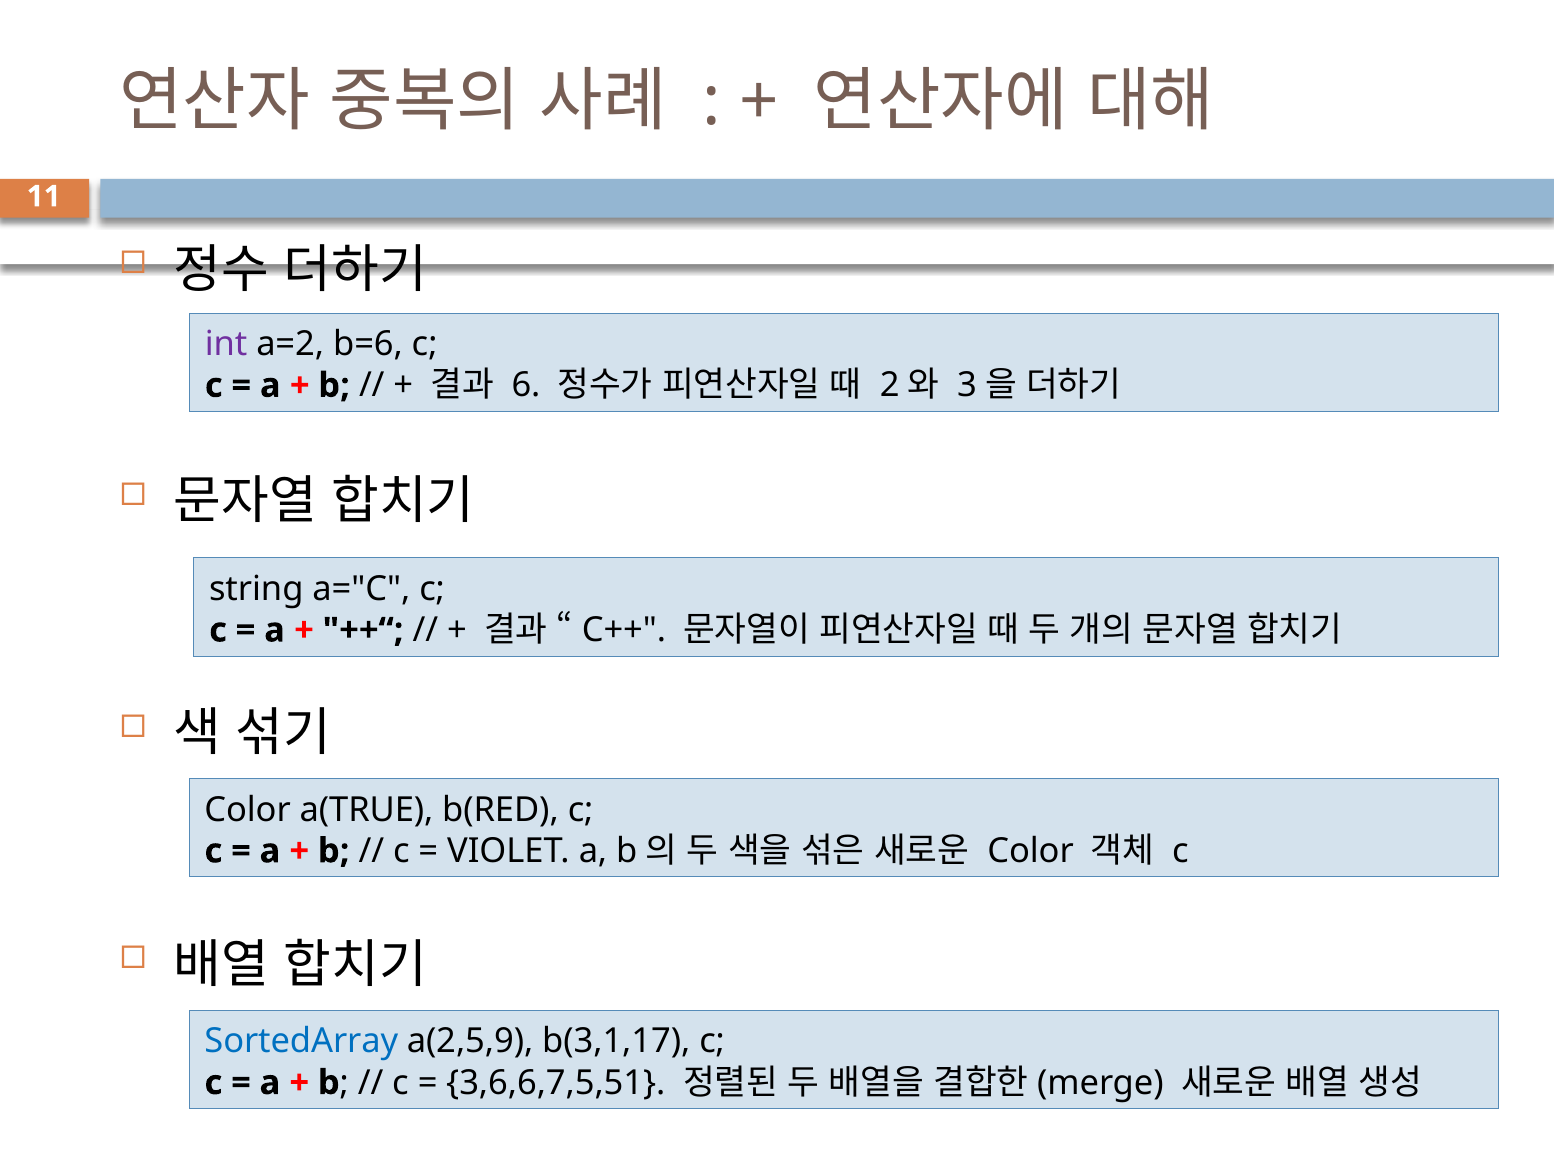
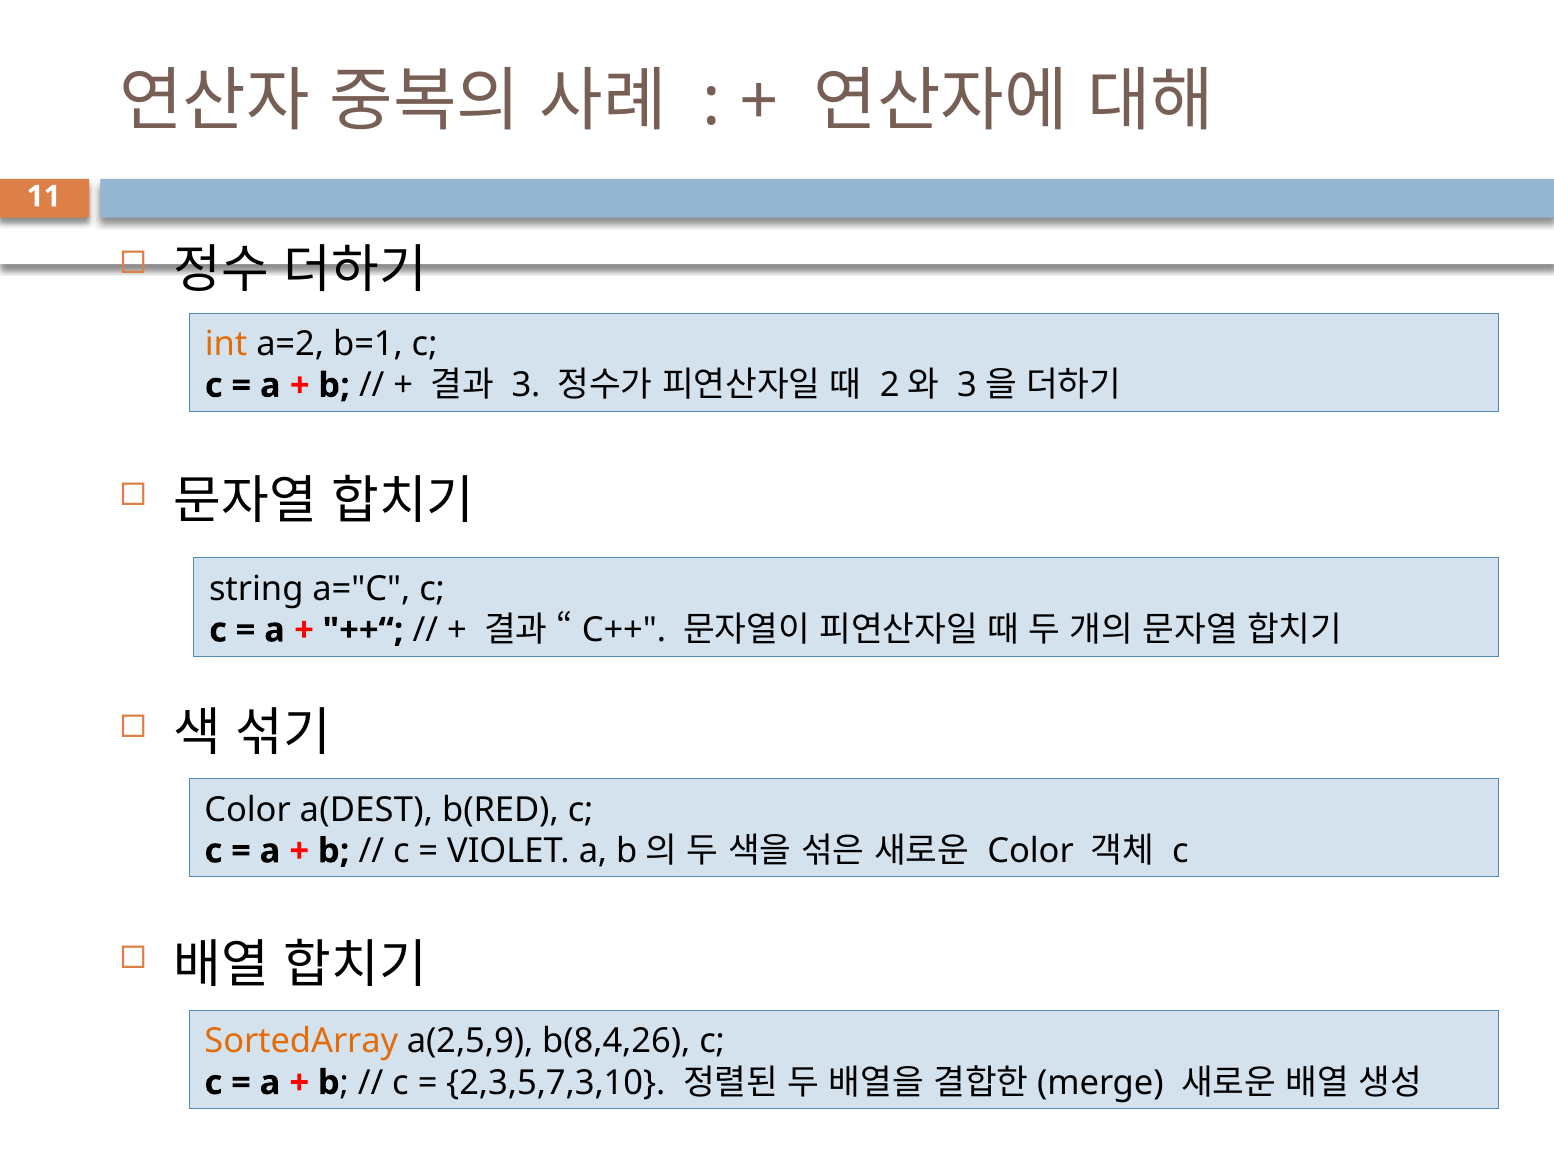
int colour: purple -> orange (226, 344)
b=6: b=6 -> b=1 (368, 344)
6: 6 -> 3 (526, 386)
a(TRUE: a(TRUE -> a(DEST (366, 810)
SortedArray colour: blue -> orange (301, 1042)
b(3,1,17: b(3,1,17 -> b(8,4,26 (616, 1042)
3,6,6,7,5,51: 3,6,6,7,5,51 -> 2,3,5,7,3,10 (556, 1083)
